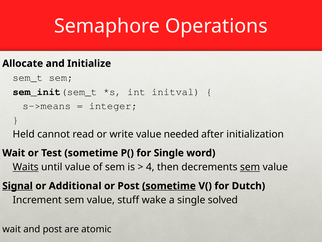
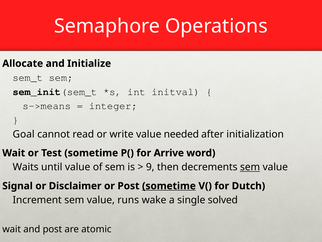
Held: Held -> Goal (24, 134)
for Single: Single -> Arrive (169, 153)
Waits underline: present -> none (26, 167)
4: 4 -> 9 (150, 167)
Signal underline: present -> none (18, 186)
Additional: Additional -> Disclaimer (75, 186)
stuff: stuff -> runs (128, 200)
